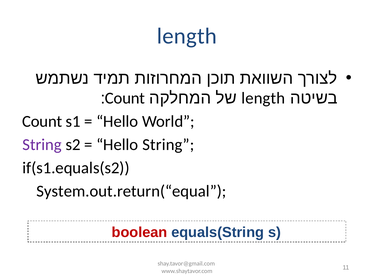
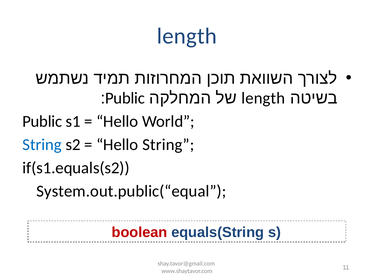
Count: Count -> Public (125, 98)
Count: Count -> Public (42, 122)
String colour: purple -> blue (42, 145)
System.out.return(“equal: System.out.return(“equal -> System.out.public(“equal (131, 192)
